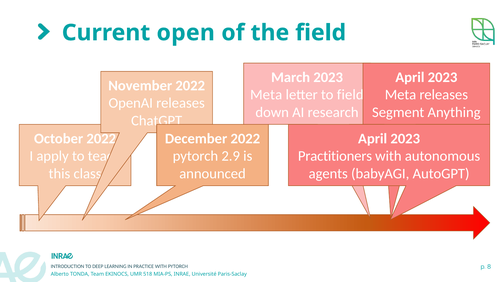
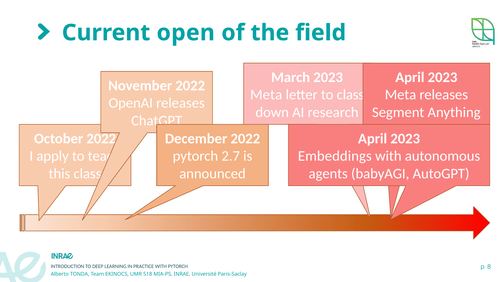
to field: field -> class (350, 95)
2.9: 2.9 -> 2.7 (231, 156)
Practitioners: Practitioners -> Embeddings (335, 156)
